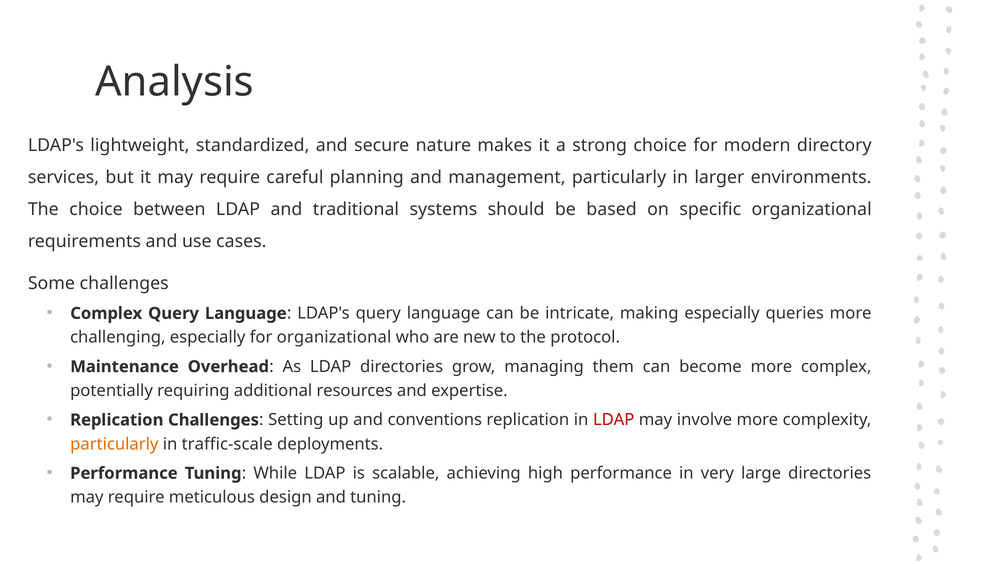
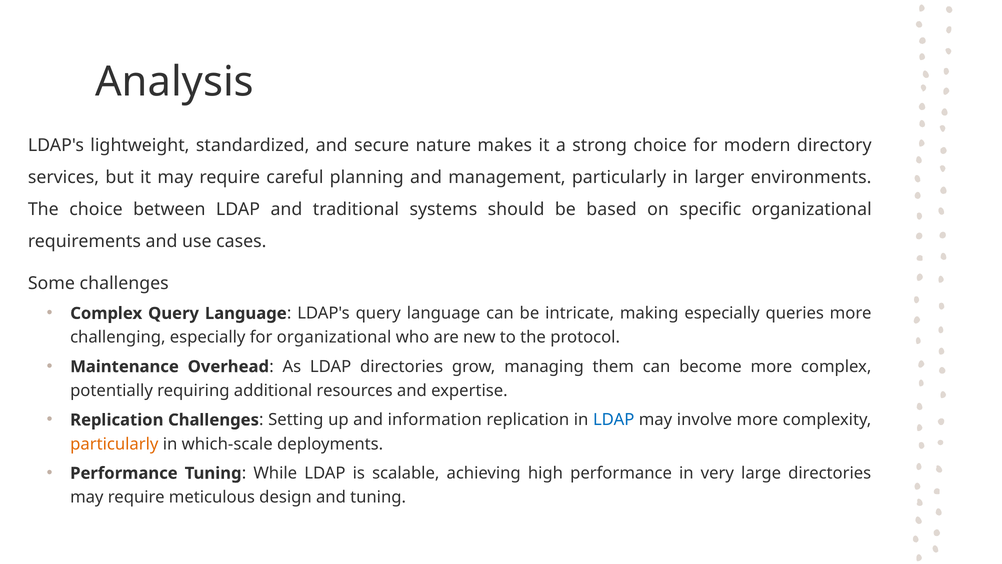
conventions: conventions -> information (435, 420)
LDAP colour: red -> blue (614, 420)
traffic-scale: traffic-scale -> which-scale (227, 444)
